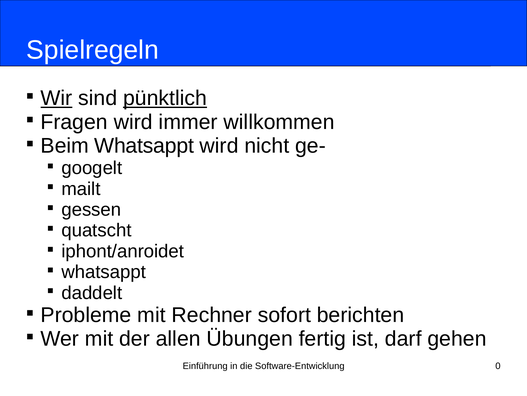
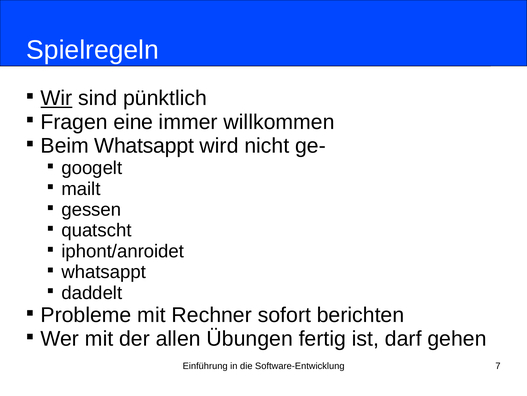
pünktlich underline: present -> none (165, 98)
Fragen wird: wird -> eine (133, 122)
0: 0 -> 7 (498, 365)
